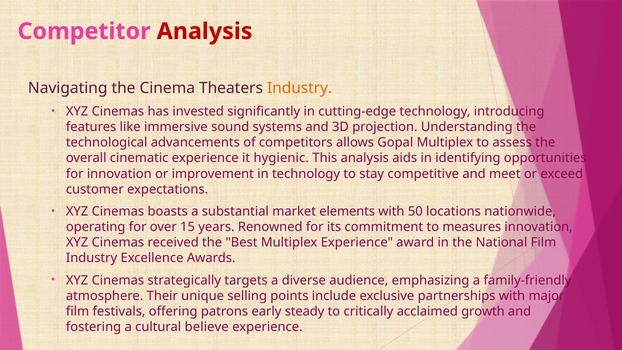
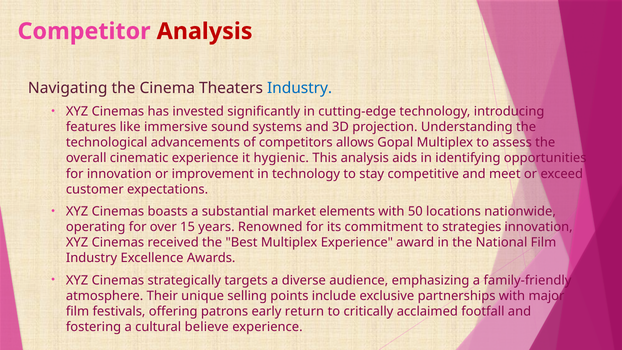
Industry colour: orange -> blue (300, 88)
measures: measures -> strategies (472, 227)
steady: steady -> return (304, 311)
growth: growth -> footfall (483, 311)
